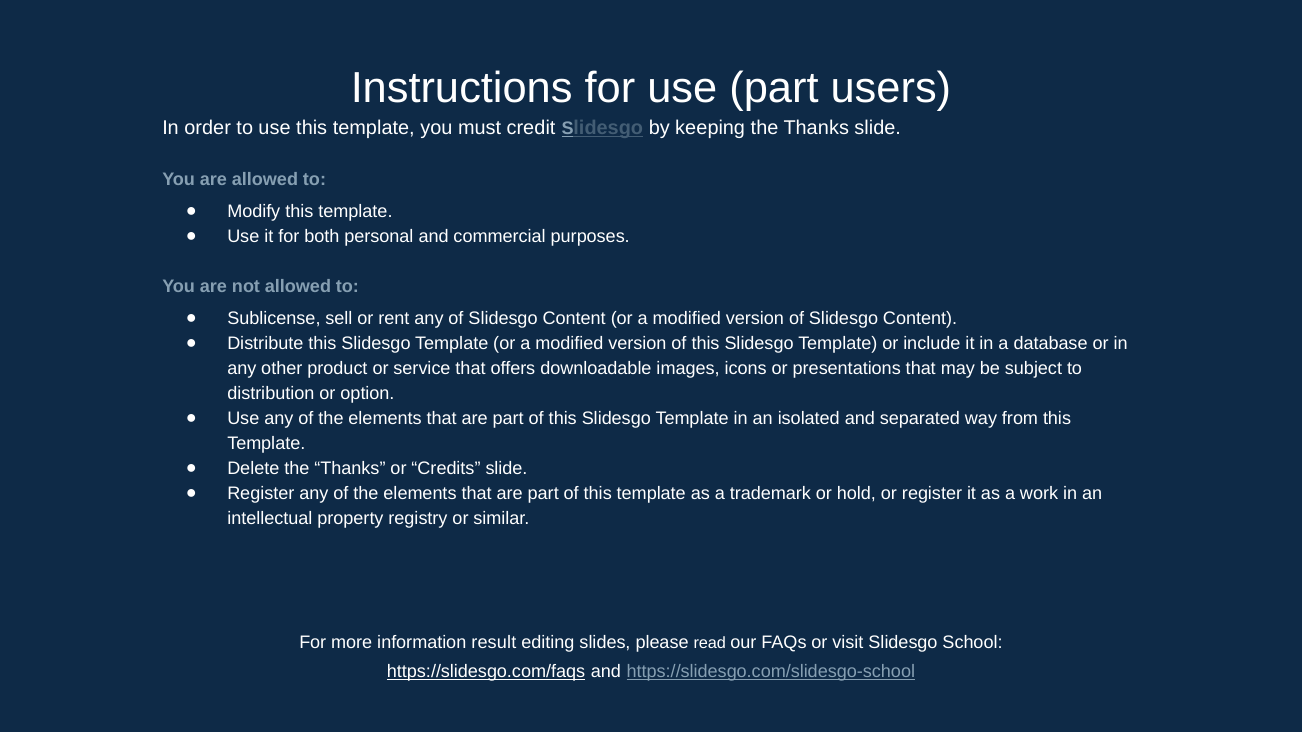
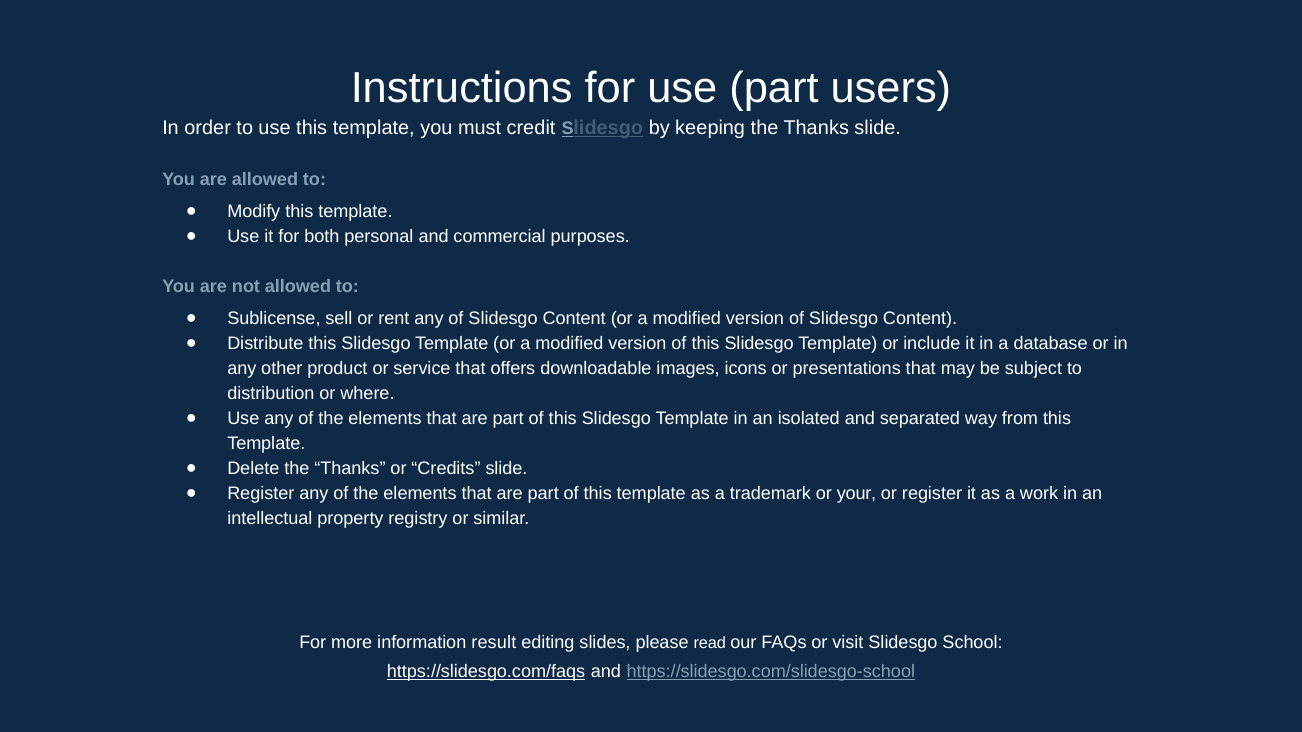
option: option -> where (367, 394)
hold: hold -> your (857, 494)
